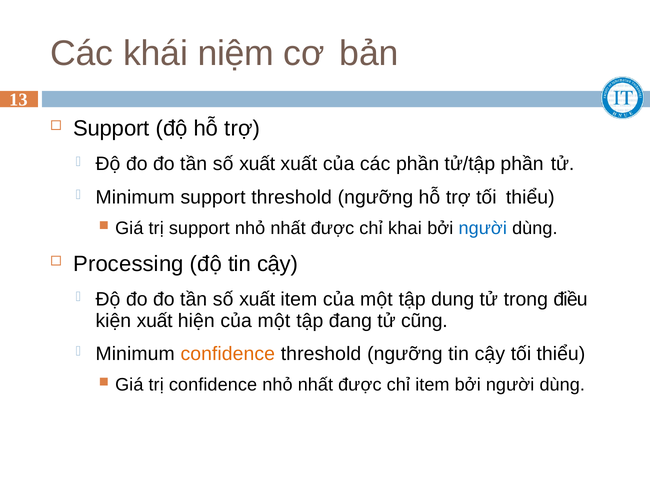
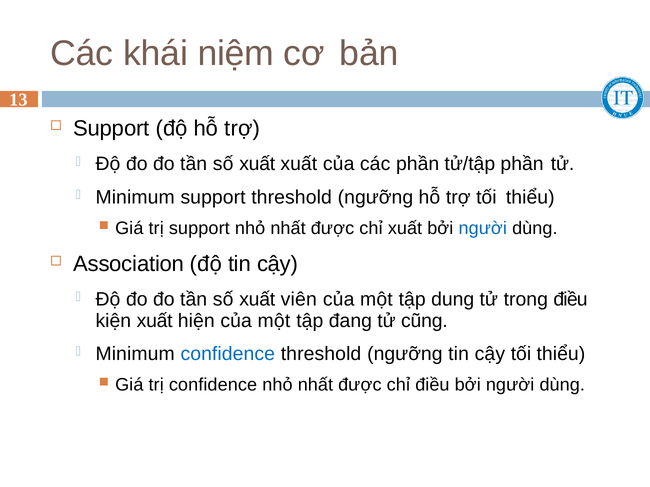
chỉ khai: khai -> xuất (405, 228)
Processing: Processing -> Association (129, 264)
xuất item: item -> viên (299, 300)
confidence colour: orange -> blue (228, 354)
chỉ item: item -> điều (432, 385)
